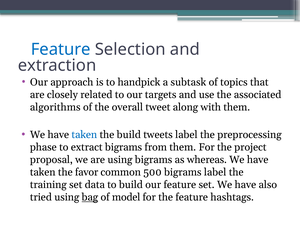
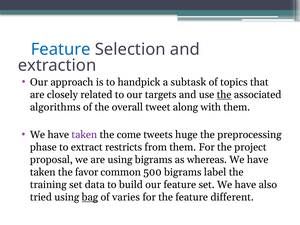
the underline: none -> present (224, 95)
taken colour: blue -> purple (84, 135)
the build: build -> come (129, 135)
tweets label: label -> huge (186, 135)
extract bigrams: bigrams -> restricts (124, 147)
model: model -> varies (126, 197)
hashtags: hashtags -> different (232, 197)
